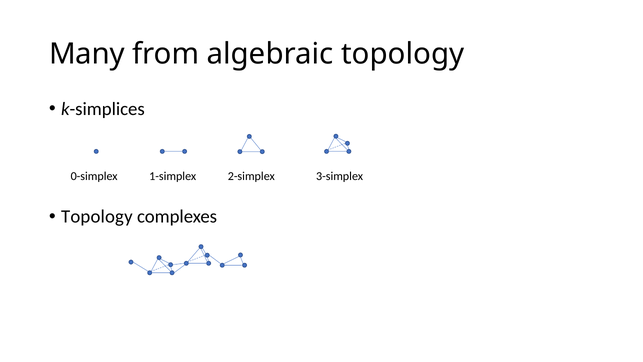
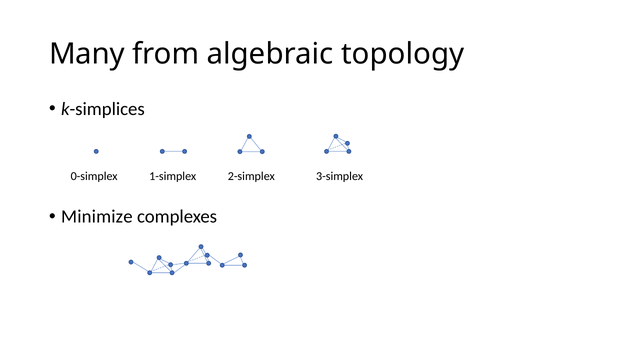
Topology: Topology -> Minimize (97, 217)
